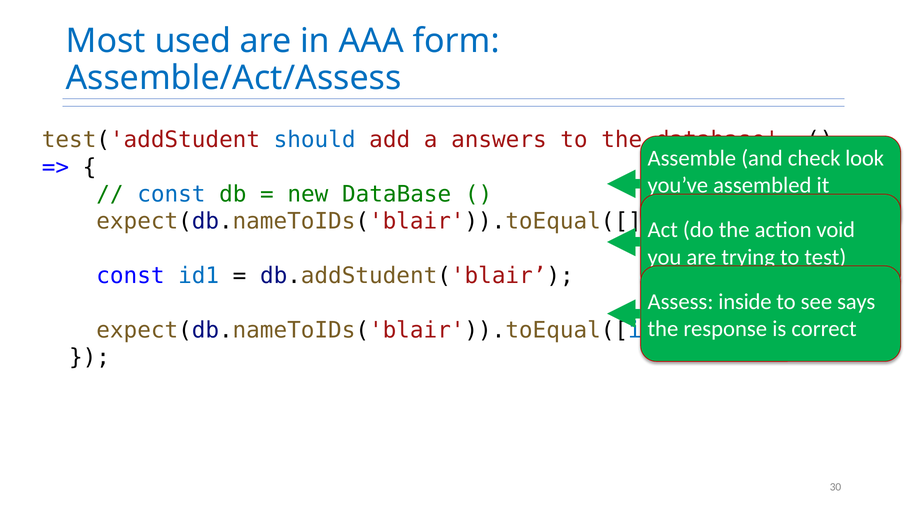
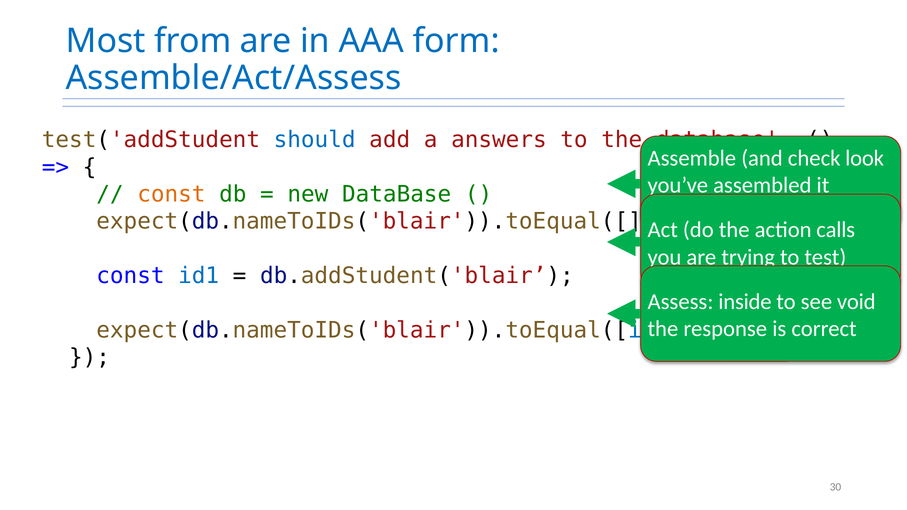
used: used -> from (193, 41)
const colour: blue -> orange (171, 194)
void: void -> calls (836, 230)
says: says -> void (856, 302)
